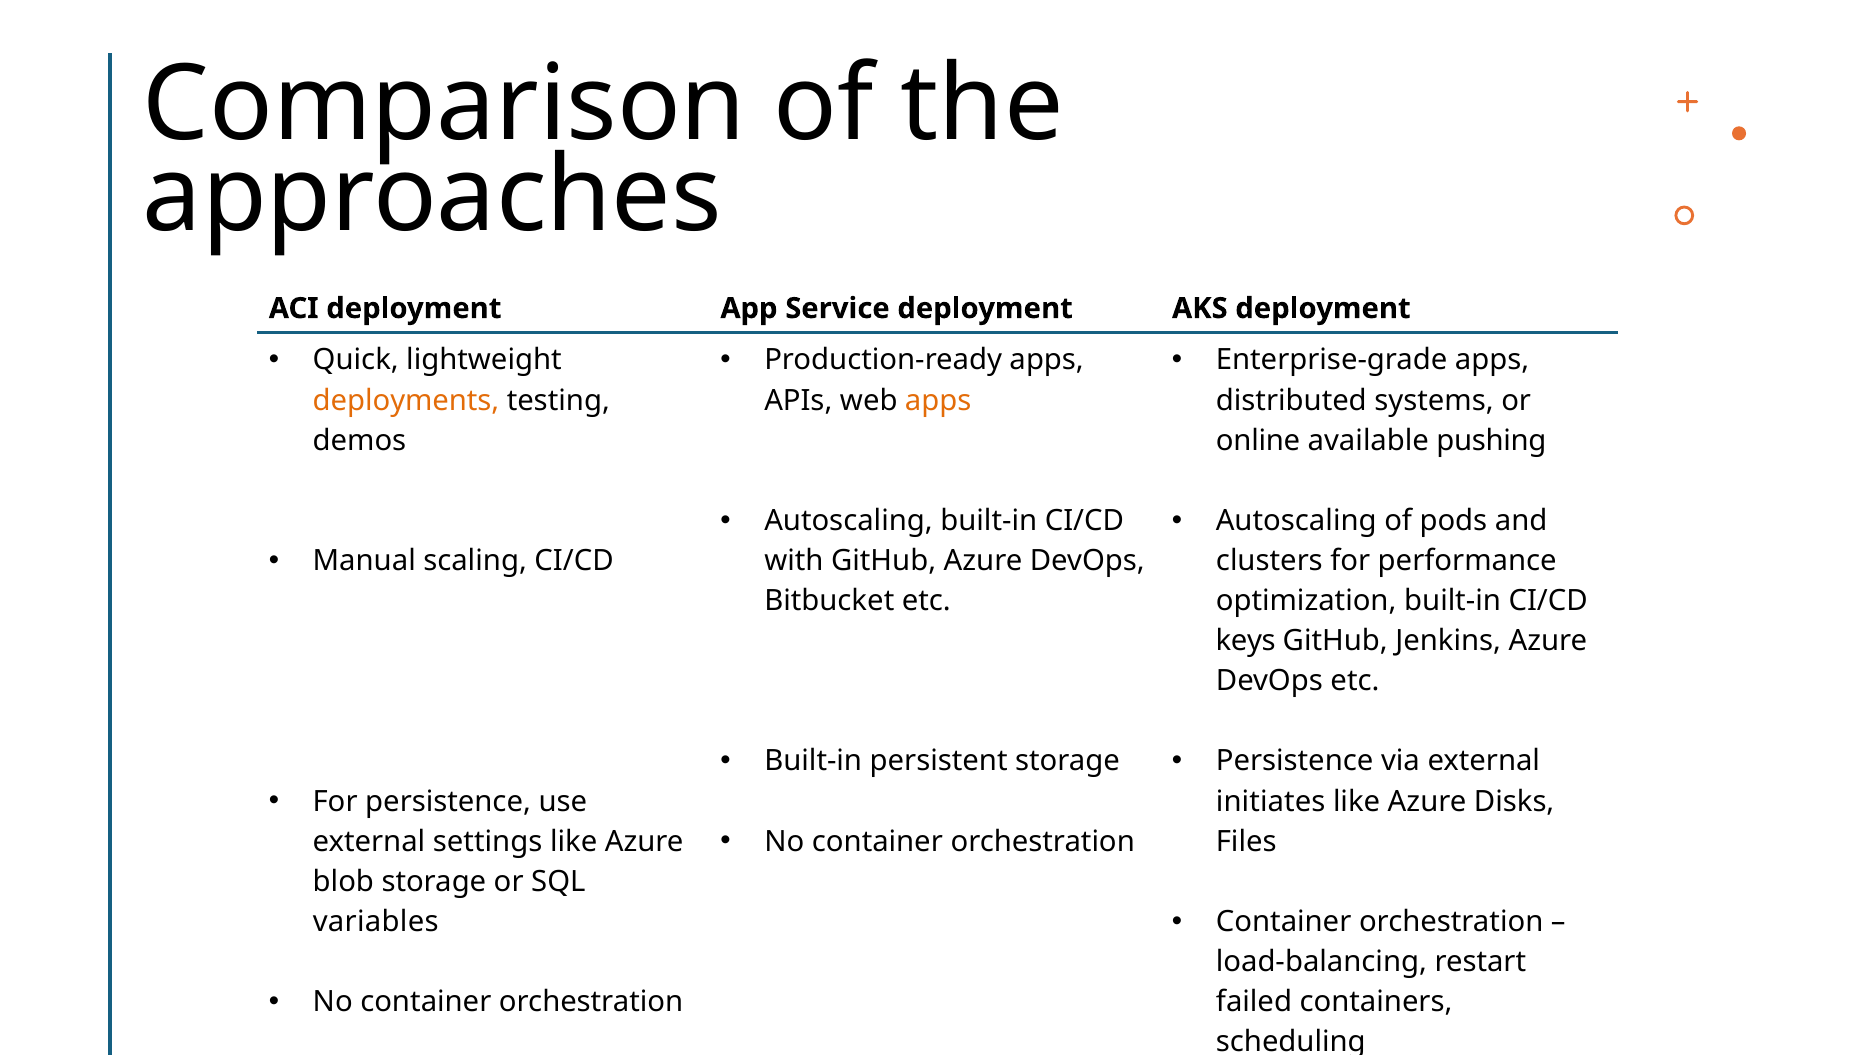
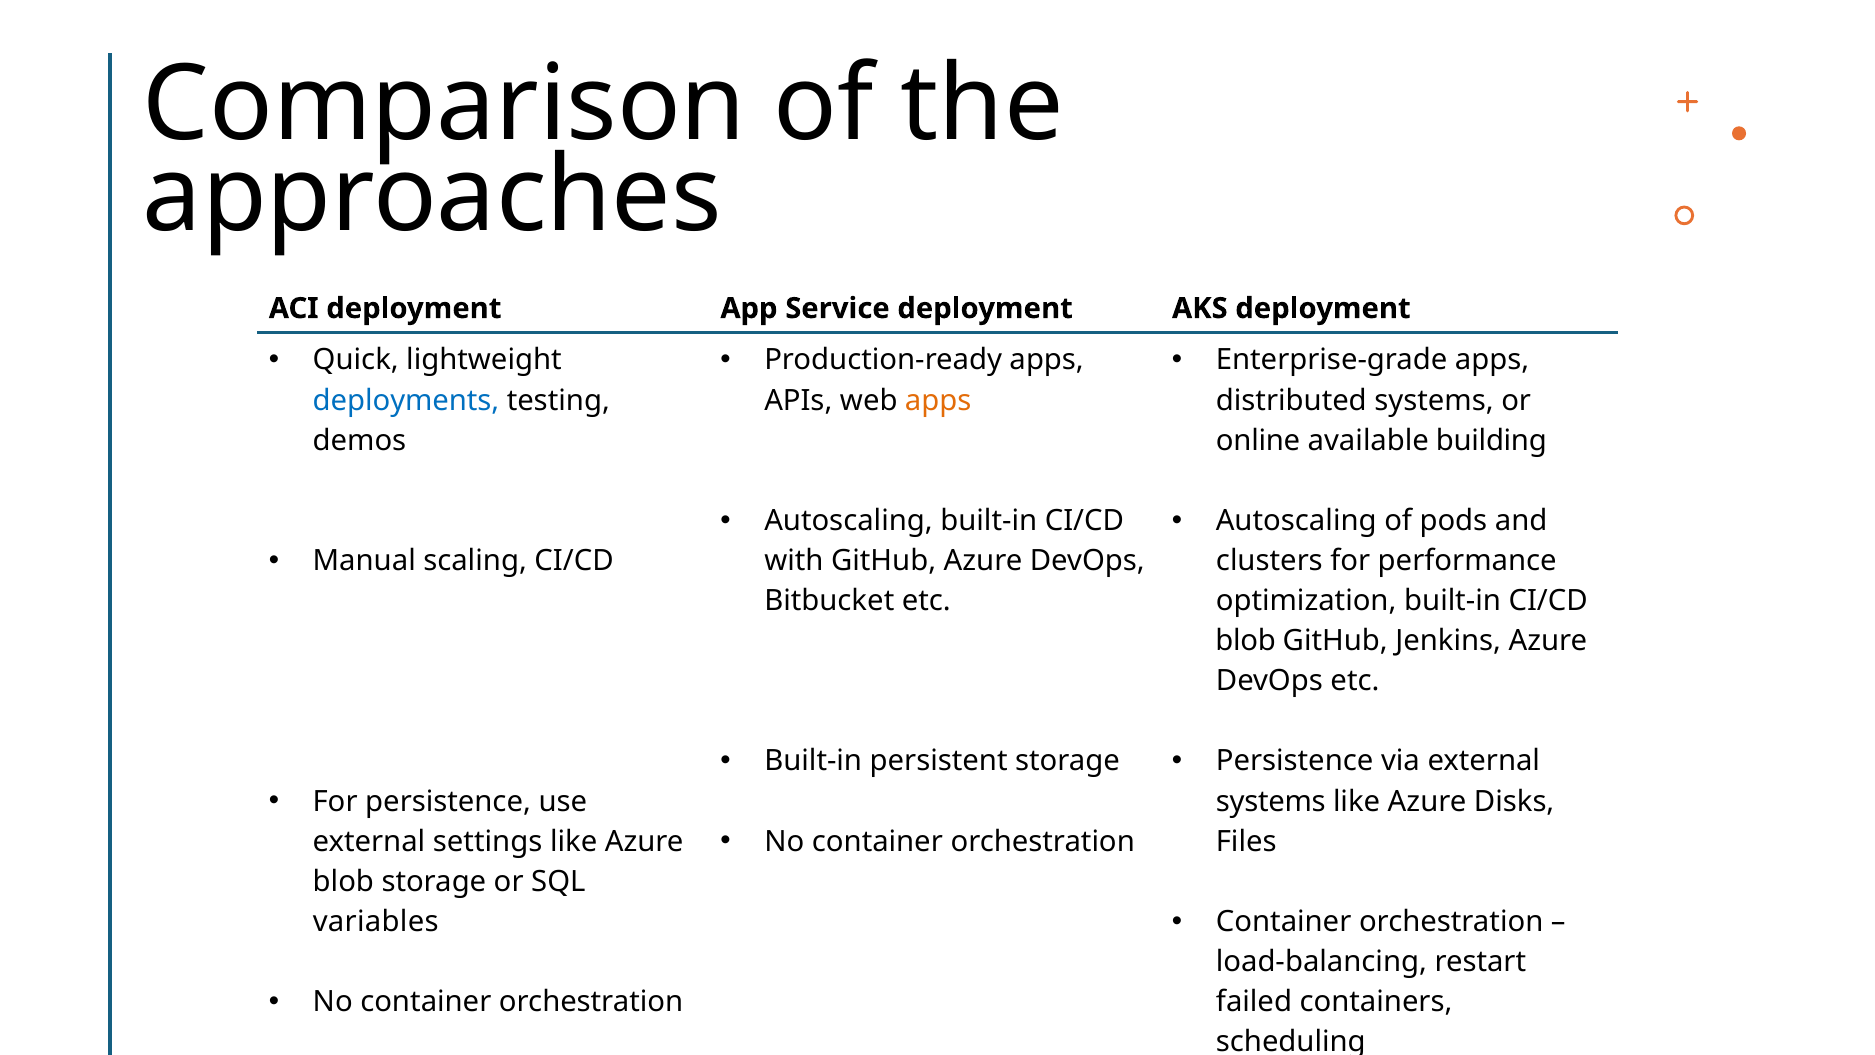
deployments colour: orange -> blue (406, 400)
pushing: pushing -> building (1491, 440)
keys: keys -> blob (1246, 641)
initiates: initiates -> systems (1271, 801)
